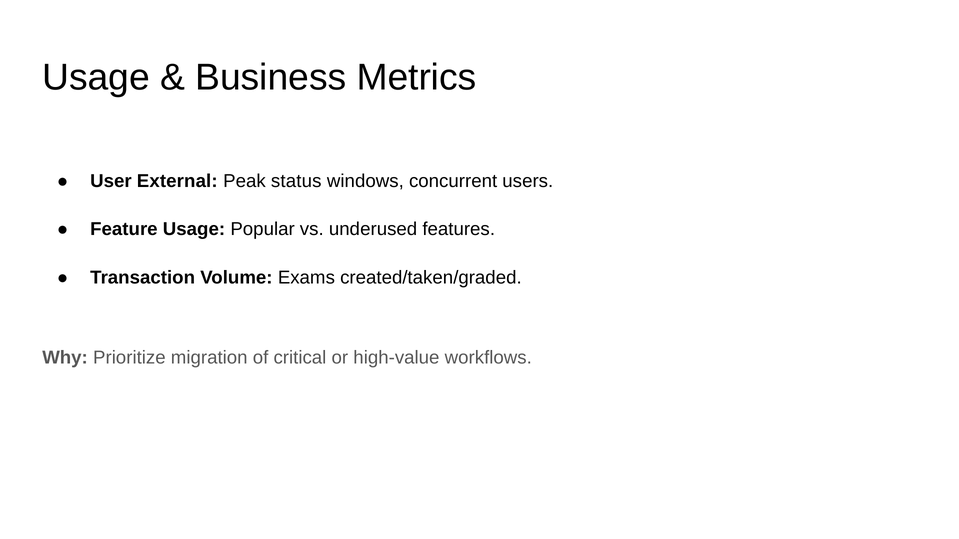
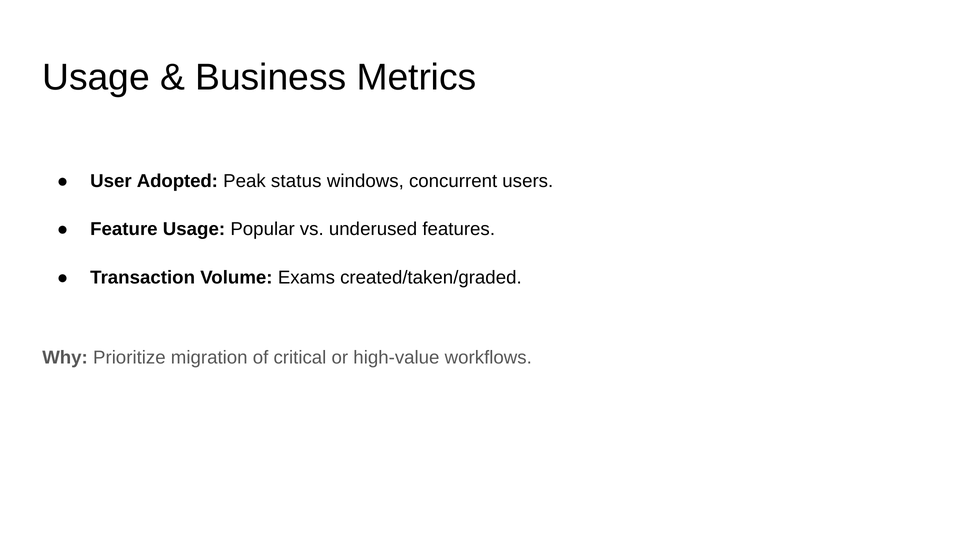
External: External -> Adopted (177, 181)
